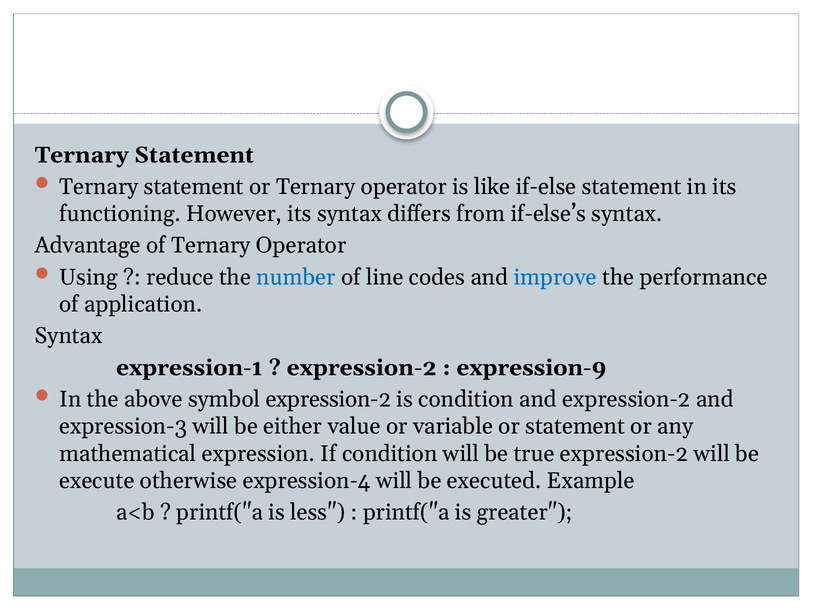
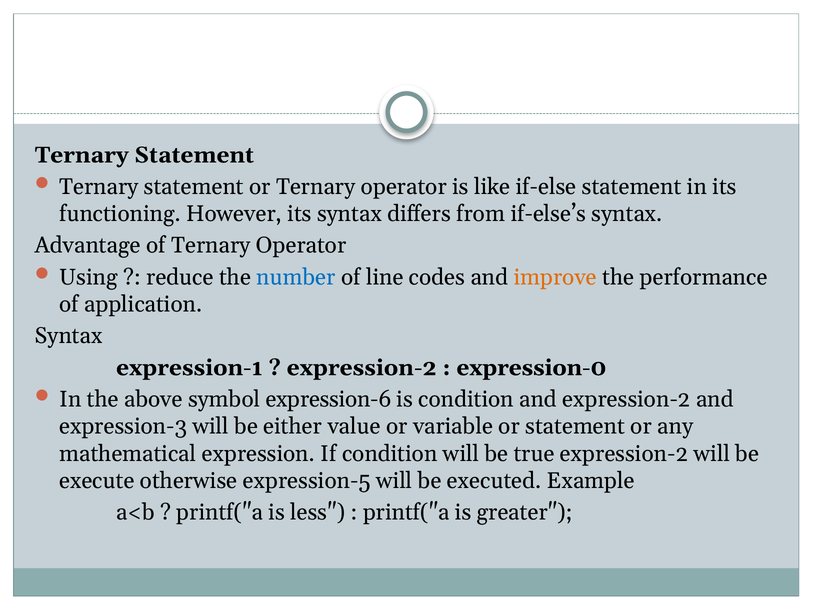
improve colour: blue -> orange (555, 277)
expression-9: expression-9 -> expression-0 (531, 368)
symbol expression-2: expression-2 -> expression-6 (328, 399)
expression-4: expression-4 -> expression-5 (307, 481)
